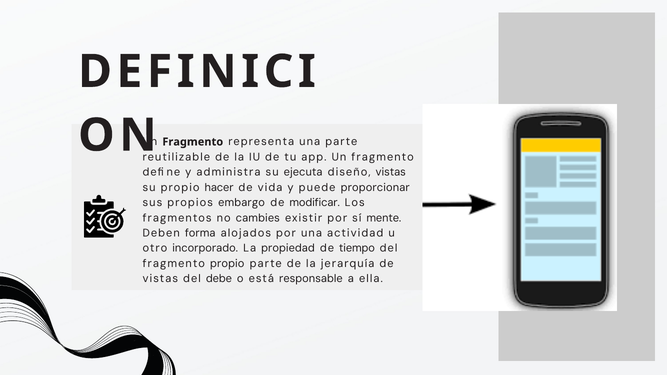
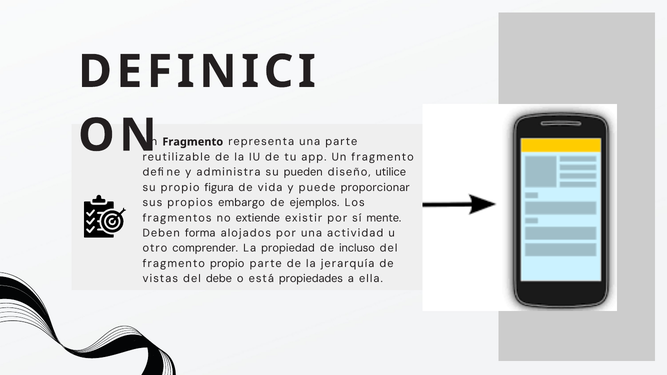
ejecuta: ejecuta -> pueden (303, 172)
diseño vistas: vistas -> utilice (391, 172)
hacer: hacer -> figura (219, 188)
modificar: modificar -> ejemplos (315, 203)
cambies: cambies -> extiende (258, 218)
incorporado: incorporado -> comprender (205, 248)
tiempo: tiempo -> incluso (357, 248)
responsable: responsable -> propiedades (311, 279)
